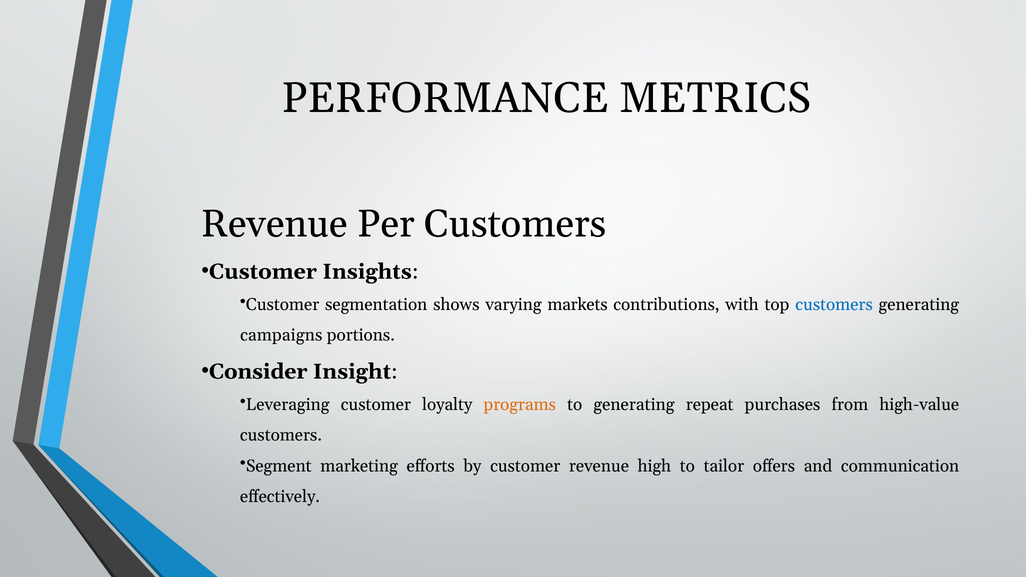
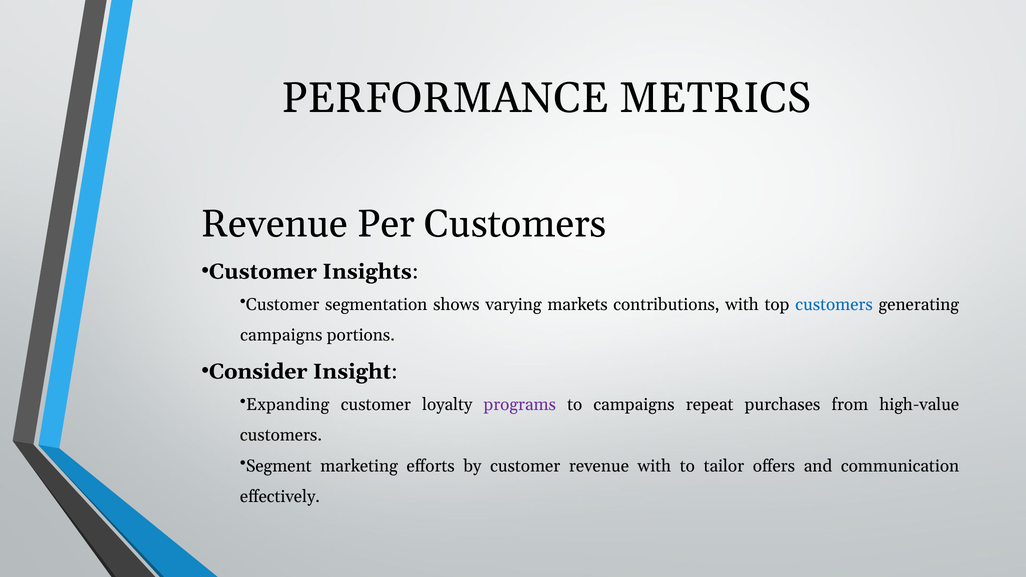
Leveraging: Leveraging -> Expanding (288, 405)
programs colour: orange -> purple (520, 405)
to generating: generating -> campaigns (634, 405)
revenue high: high -> with (654, 466)
